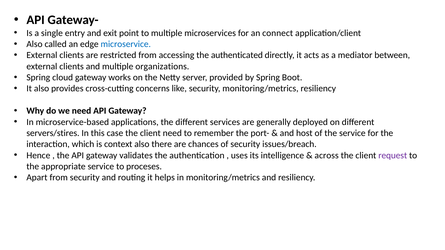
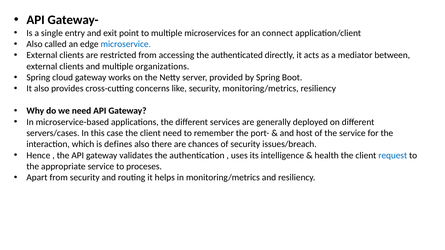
servers/stires: servers/stires -> servers/cases (53, 133)
context: context -> defines (118, 144)
across: across -> health (327, 155)
request colour: purple -> blue (393, 155)
